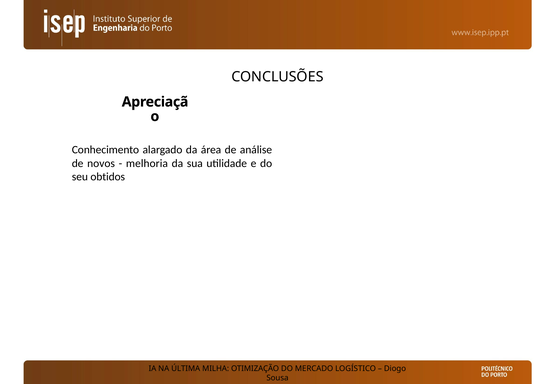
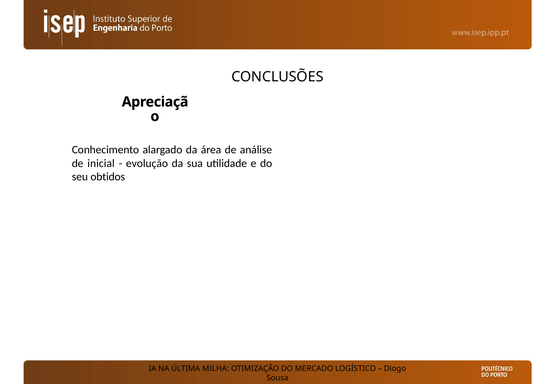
novos: novos -> inicial (101, 163)
melhoria: melhoria -> evolução (147, 163)
